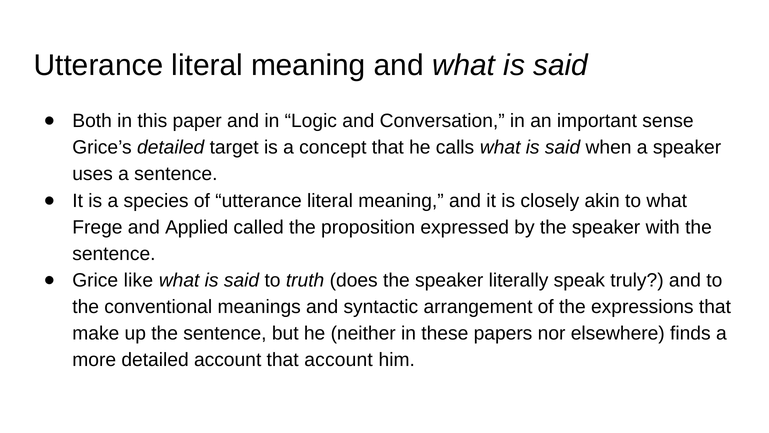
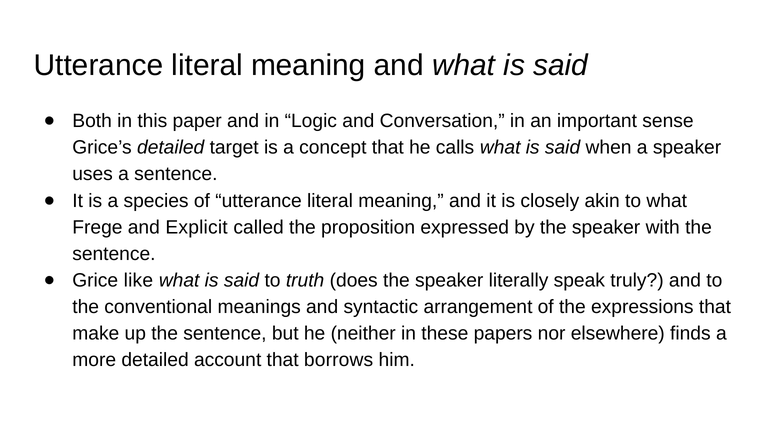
Applied: Applied -> Explicit (197, 227)
that account: account -> borrows (339, 360)
